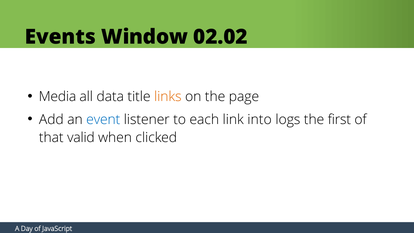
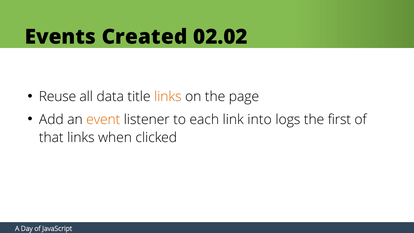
Window: Window -> Created (145, 37)
Media: Media -> Reuse (57, 97)
event colour: blue -> orange (103, 119)
that valid: valid -> links (81, 138)
